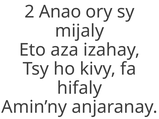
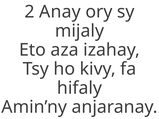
Anao: Anao -> Anay (60, 12)
